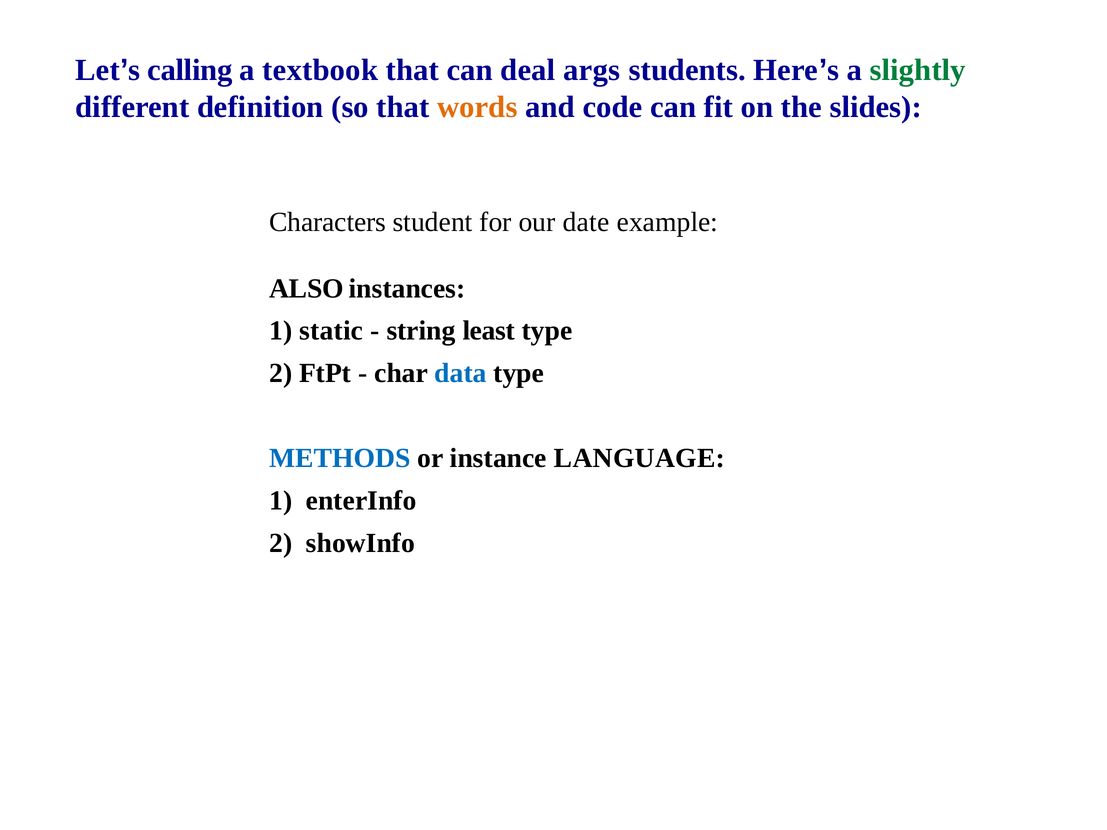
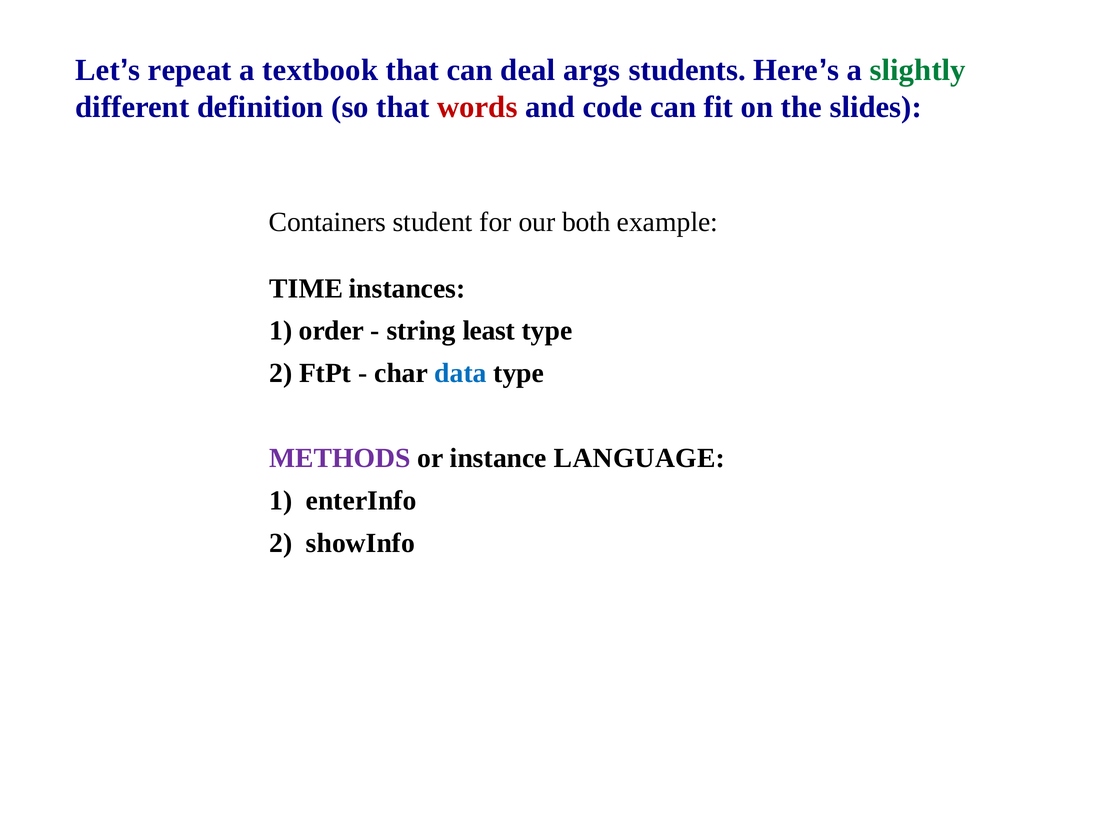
calling: calling -> repeat (190, 70)
words colour: orange -> red (477, 107)
Characters: Characters -> Containers (328, 222)
date: date -> both (586, 222)
ALSO: ALSO -> TIME (306, 288)
static: static -> order (331, 331)
METHODS colour: blue -> purple (340, 458)
